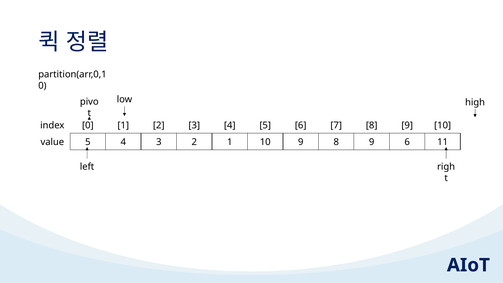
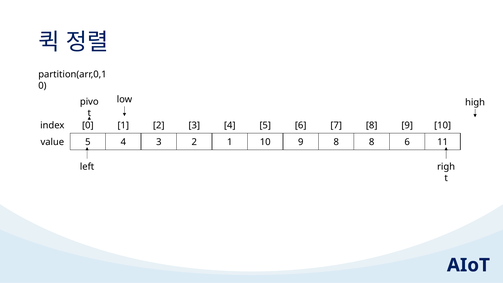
9 8 9: 9 -> 8 (372, 142)
